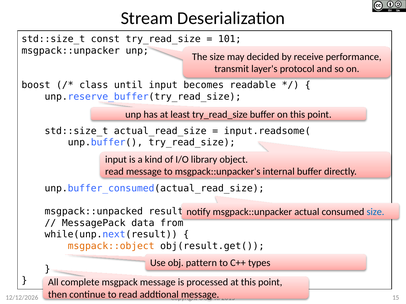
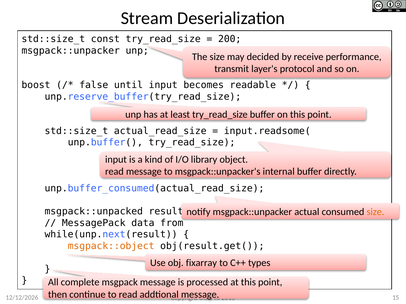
101: 101 -> 200 (230, 39)
class: class -> false (94, 85)
size colour: blue -> orange (375, 212)
pattern: pattern -> fixarray (201, 263)
